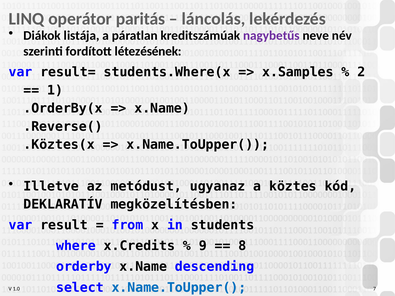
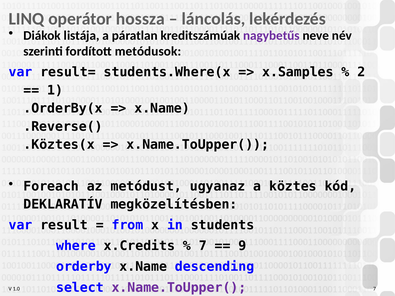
paritás: paritás -> hossza (140, 19)
létezésének: létezésének -> metódusok (148, 51)
Illetve: Illetve -> Foreach (51, 186)
9: 9 -> 7 (203, 246)
8: 8 -> 9 (242, 246)
x.Name.ToUpper( colour: blue -> purple (179, 288)
